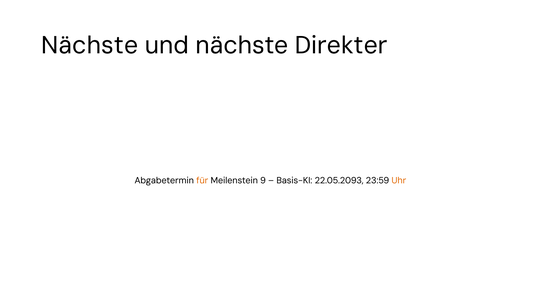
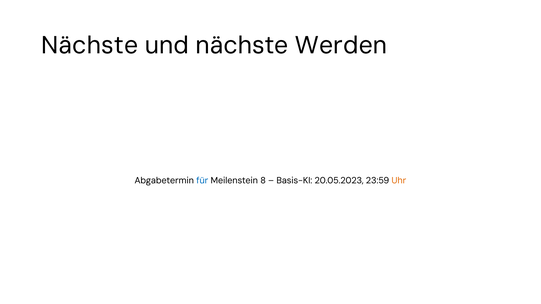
Direkter: Direkter -> Werden (341, 45)
für colour: orange -> blue (202, 181)
9: 9 -> 8 (263, 181)
22.05.2093: 22.05.2093 -> 20.05.2023 (339, 181)
